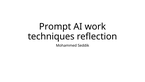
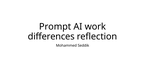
techniques: techniques -> differences (51, 36)
